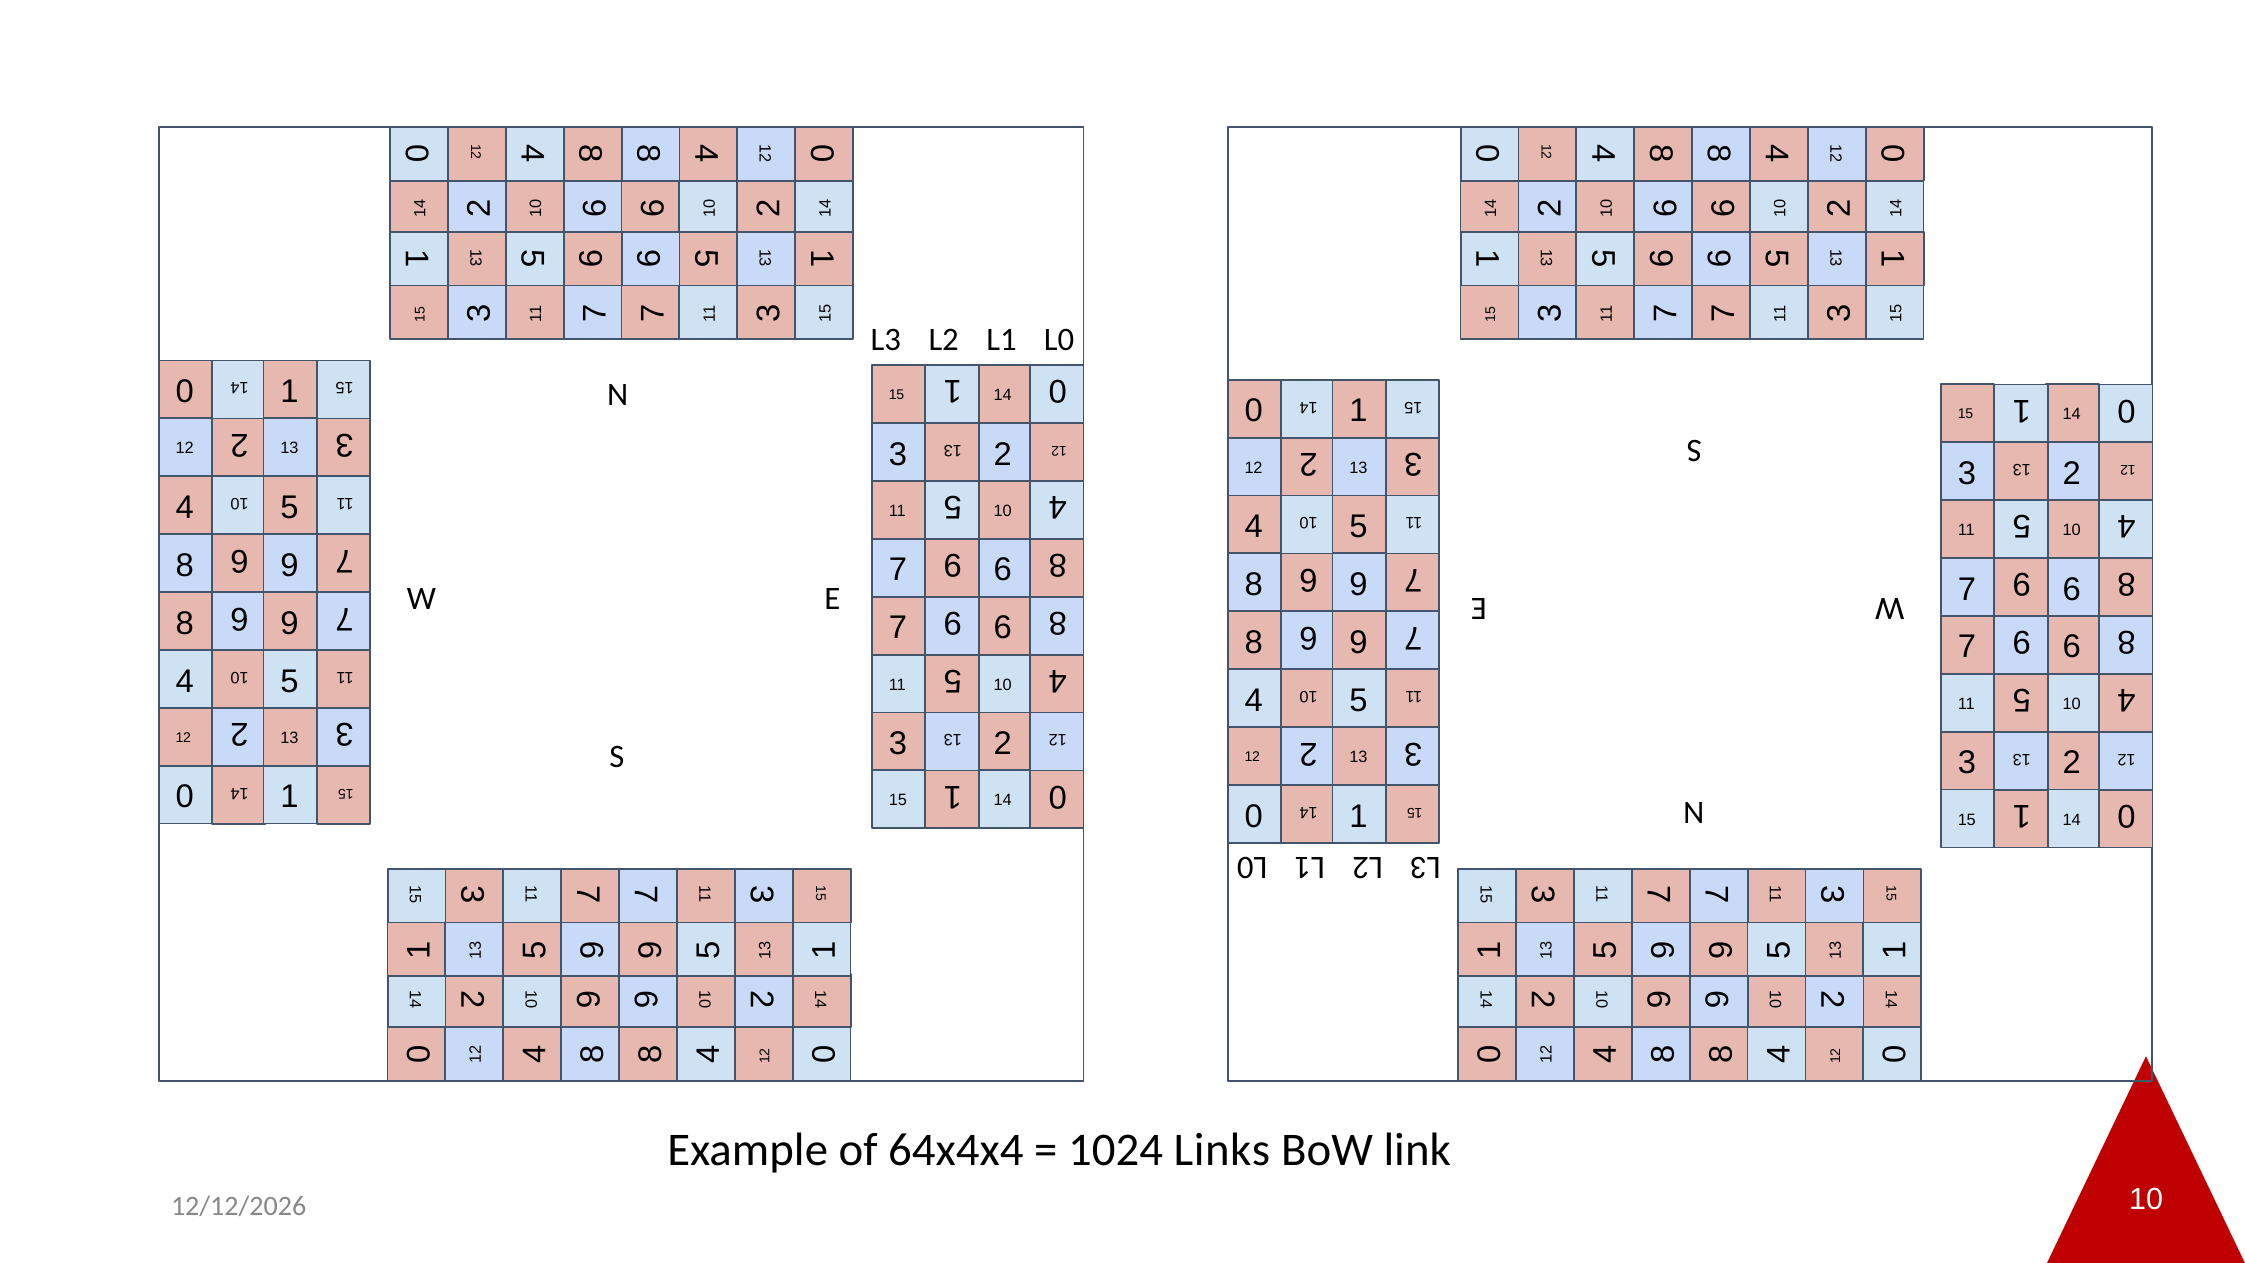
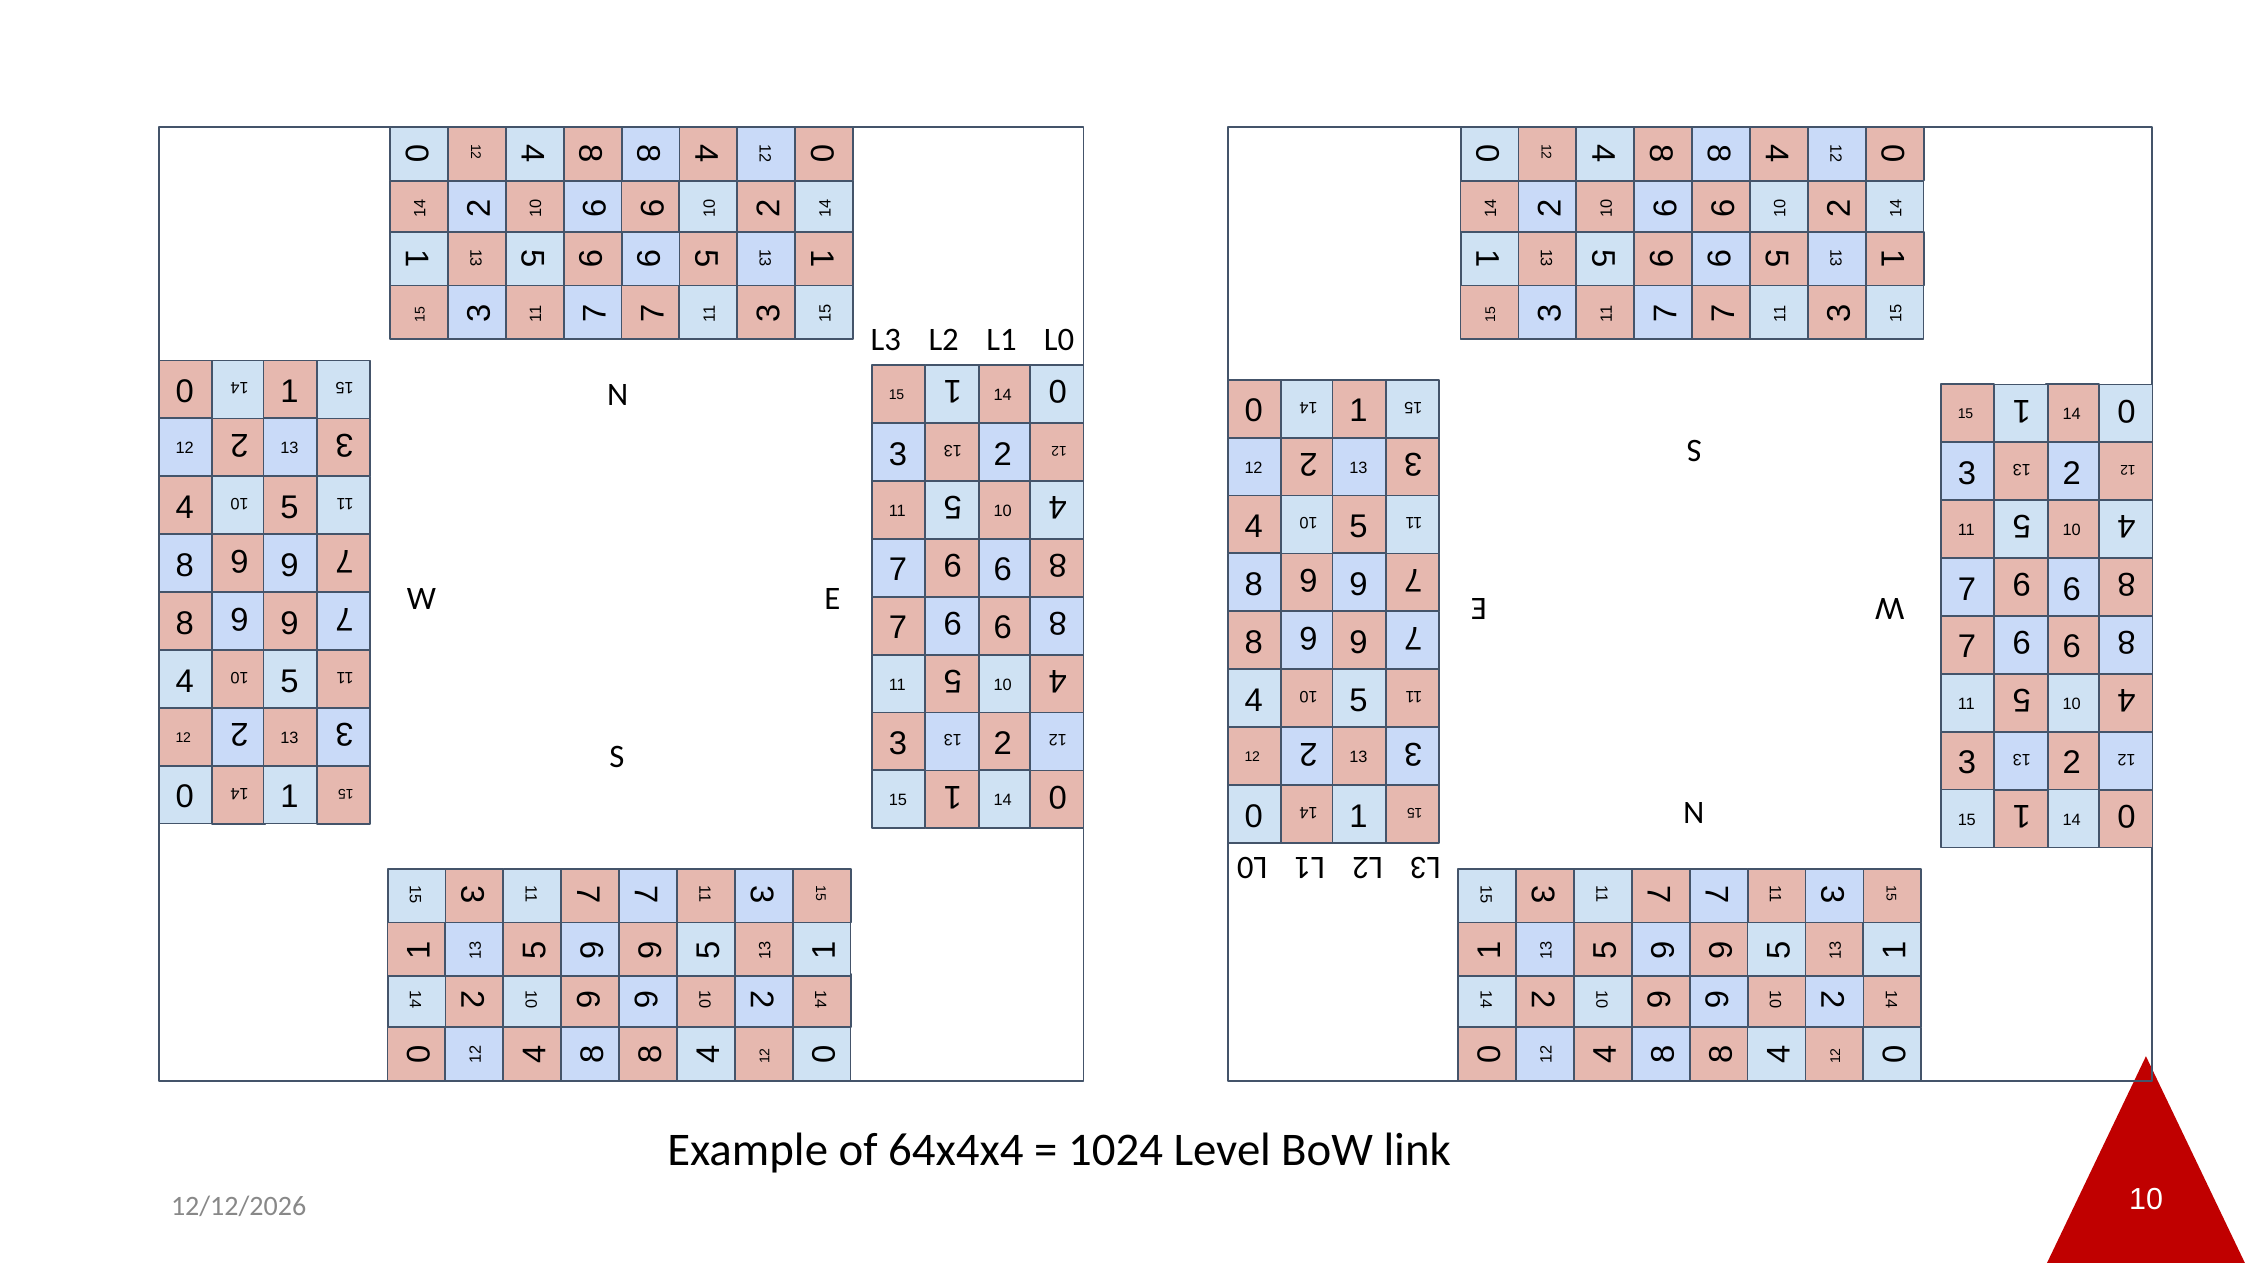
Links: Links -> Level (1222, 1150)
